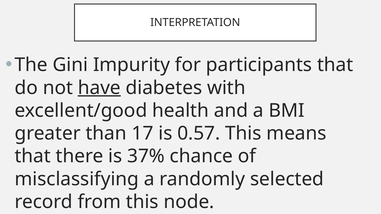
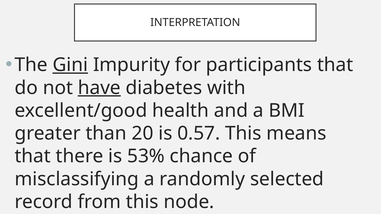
Gini underline: none -> present (70, 65)
17: 17 -> 20 (143, 134)
37%: 37% -> 53% (146, 156)
